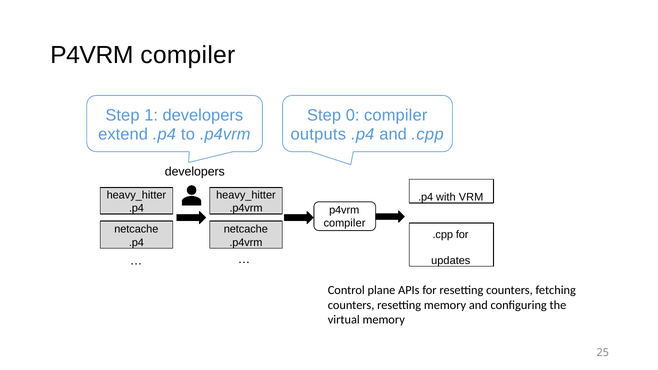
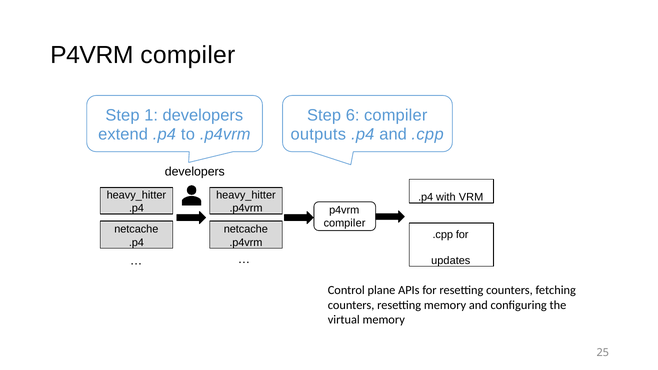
0: 0 -> 6 (353, 115)
